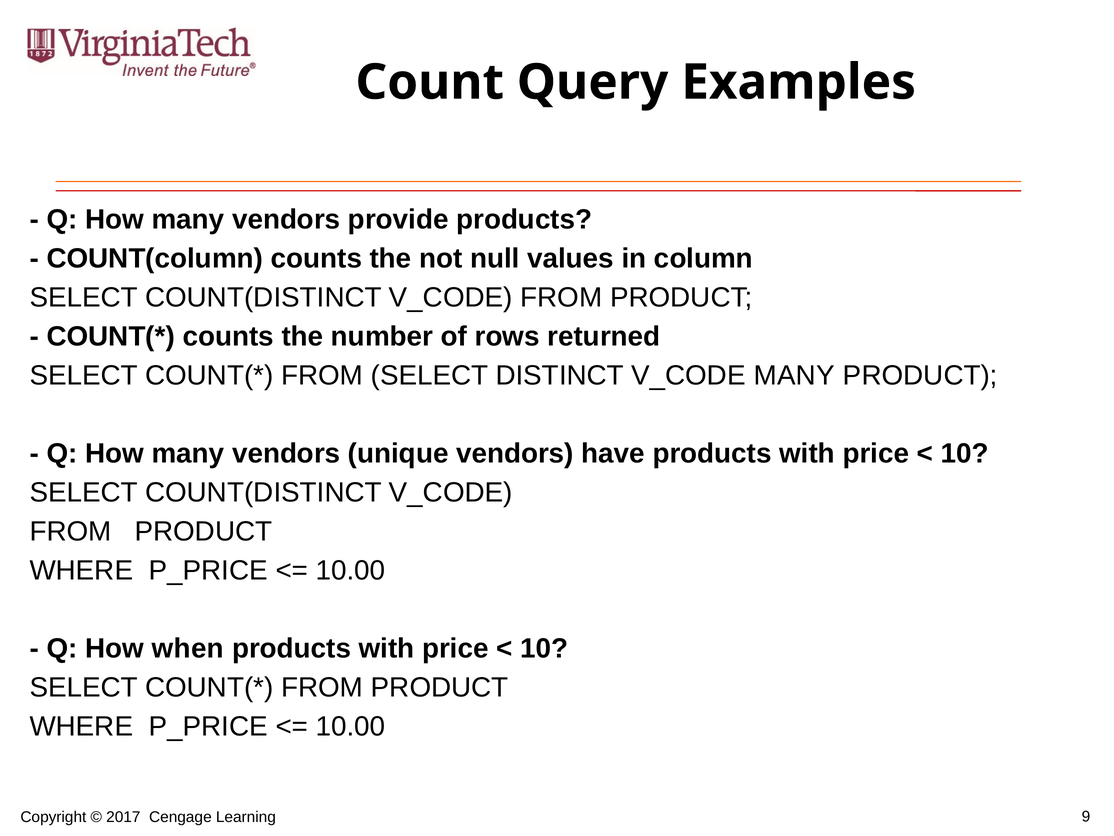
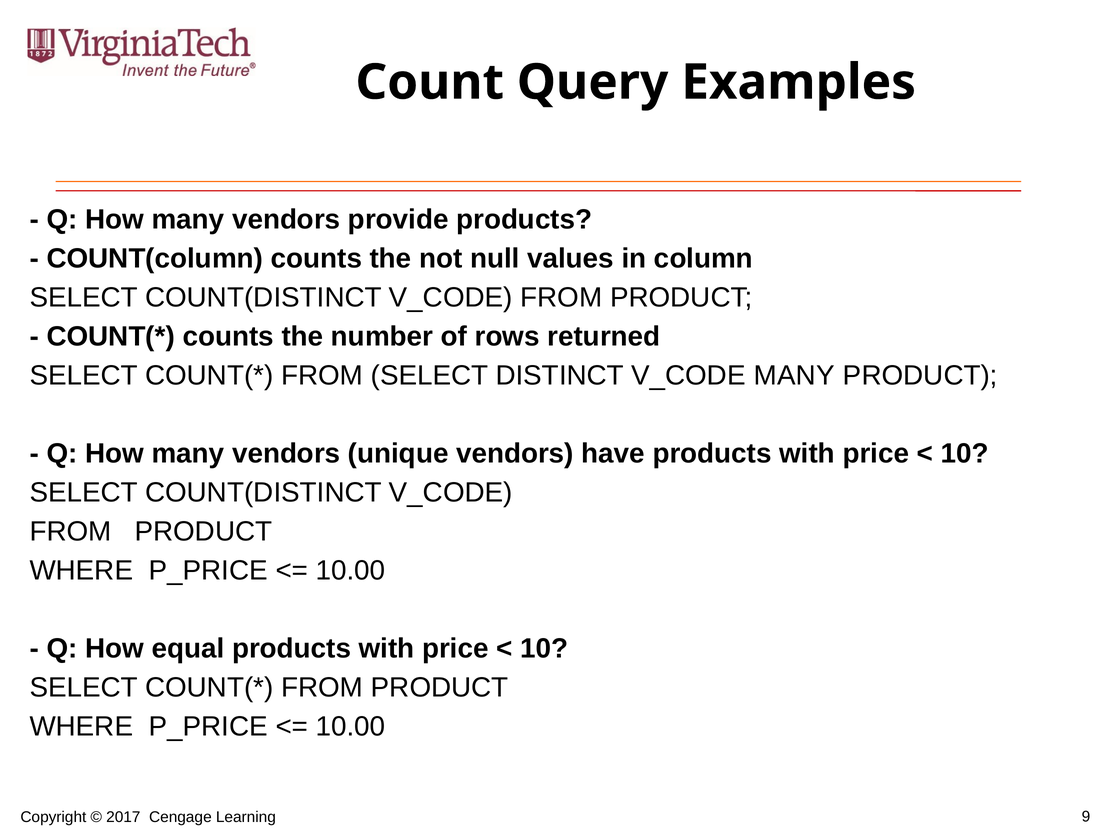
when: when -> equal (188, 648)
